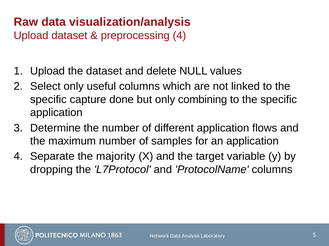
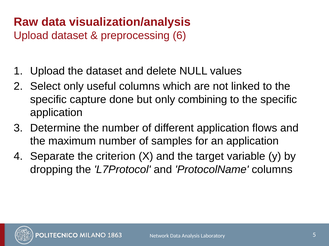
preprocessing 4: 4 -> 6 (179, 36)
majority: majority -> criterion (116, 157)
